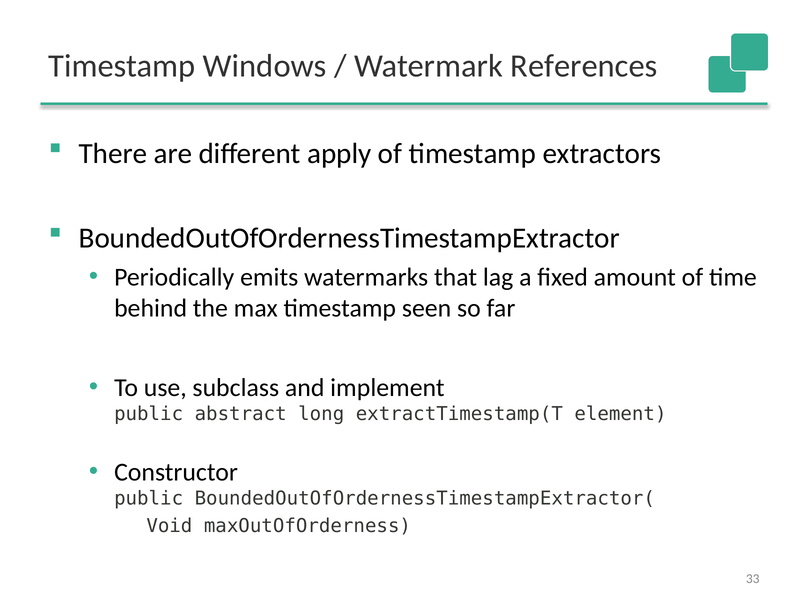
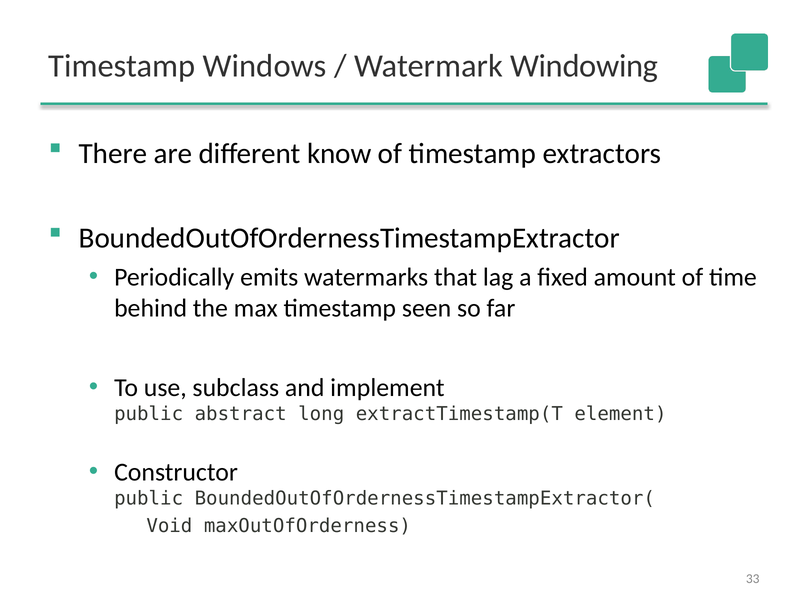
References: References -> Windowing (584, 66)
apply: apply -> know (339, 154)
